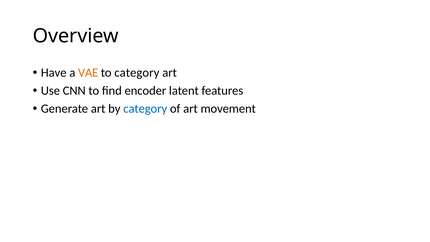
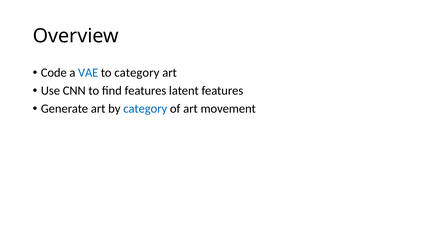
Have: Have -> Code (54, 73)
VAE colour: orange -> blue (88, 73)
find encoder: encoder -> features (145, 91)
